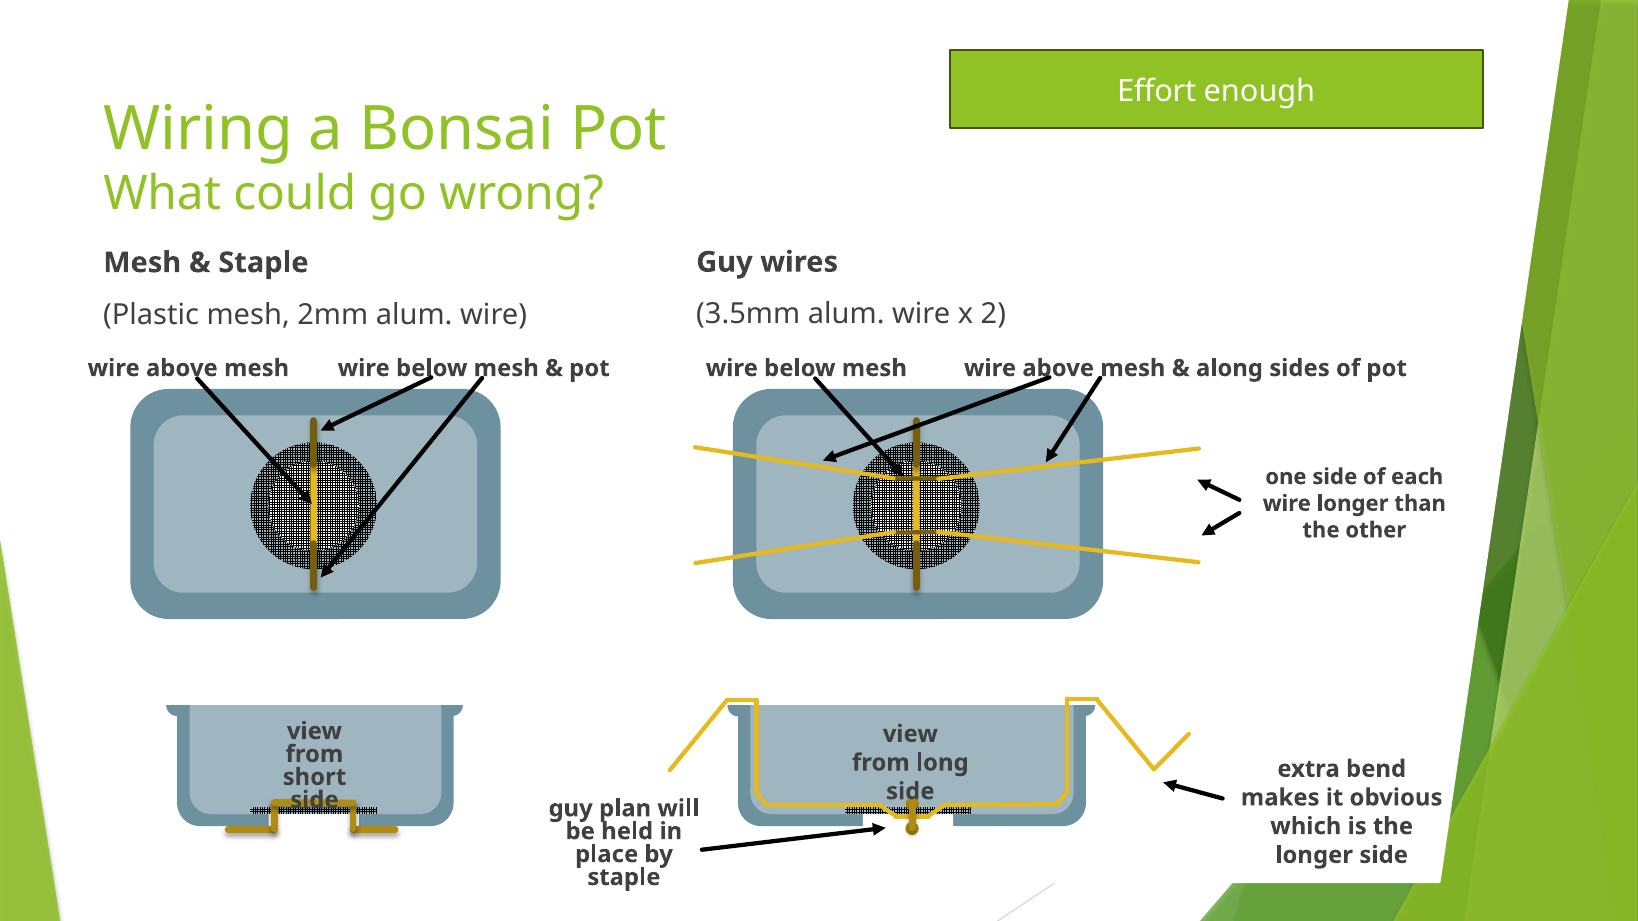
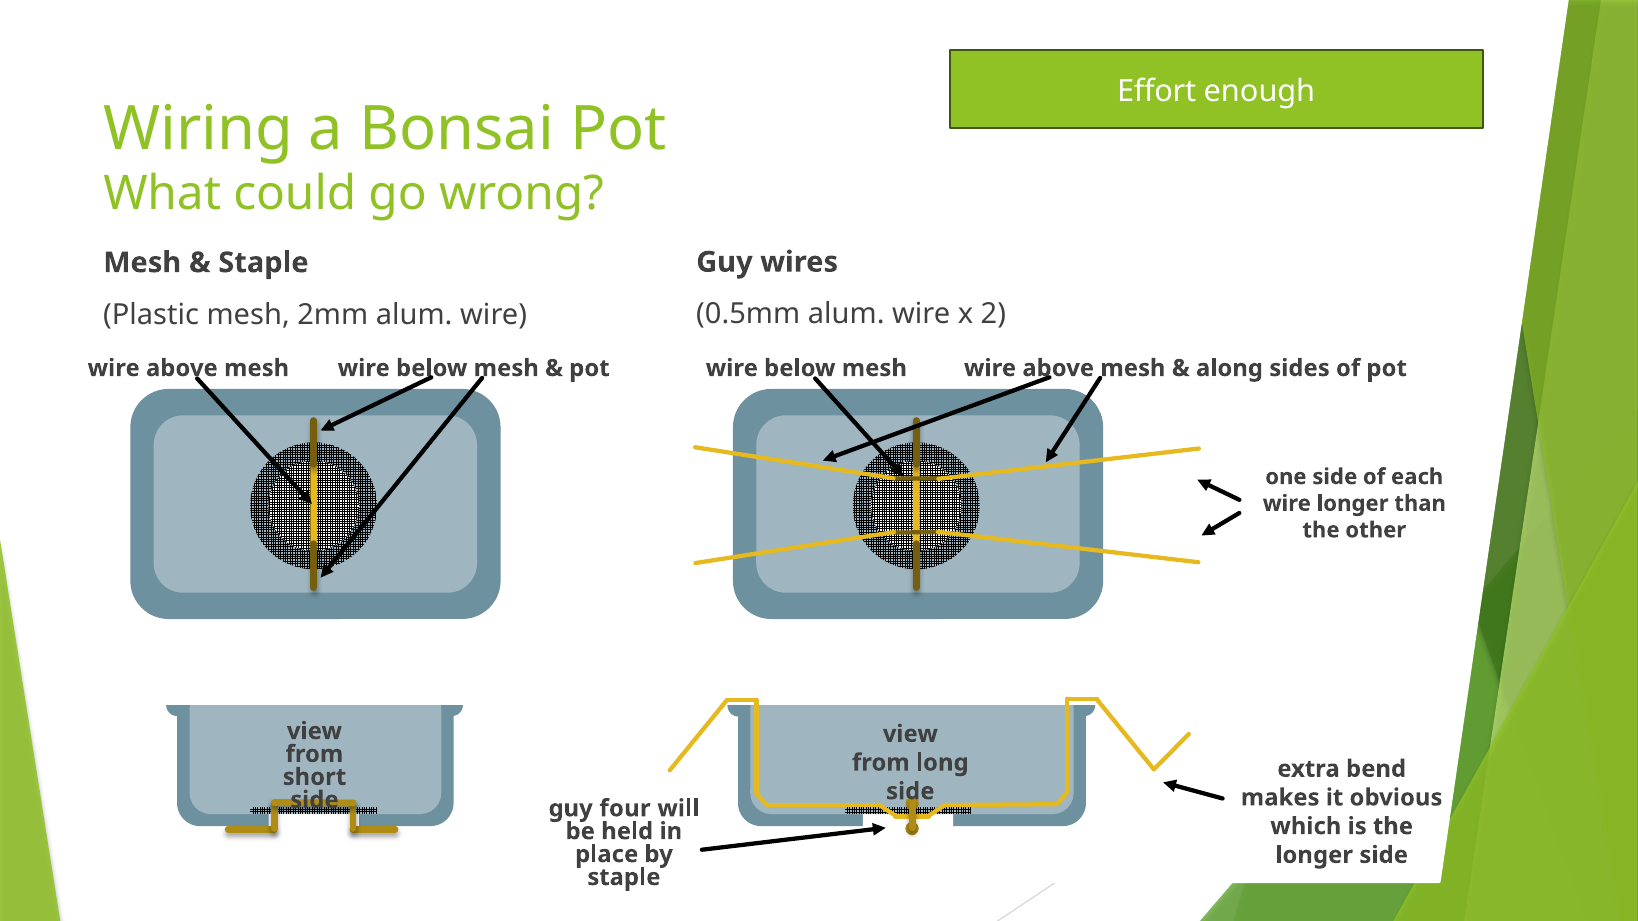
3.5mm: 3.5mm -> 0.5mm (748, 314)
plan: plan -> four (625, 809)
